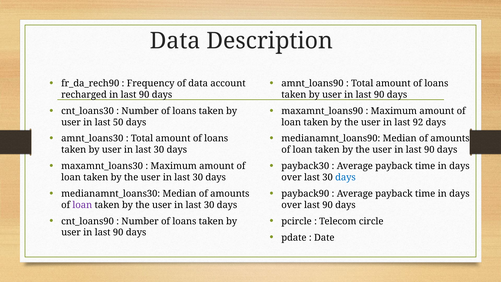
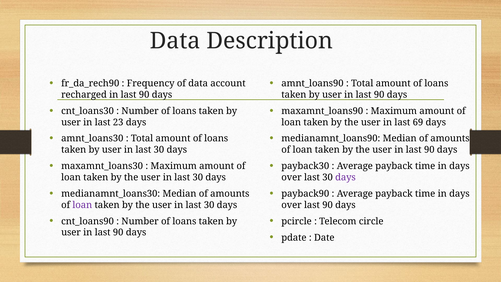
50: 50 -> 23 (118, 122)
92: 92 -> 69 (418, 122)
days colour: blue -> purple (345, 177)
